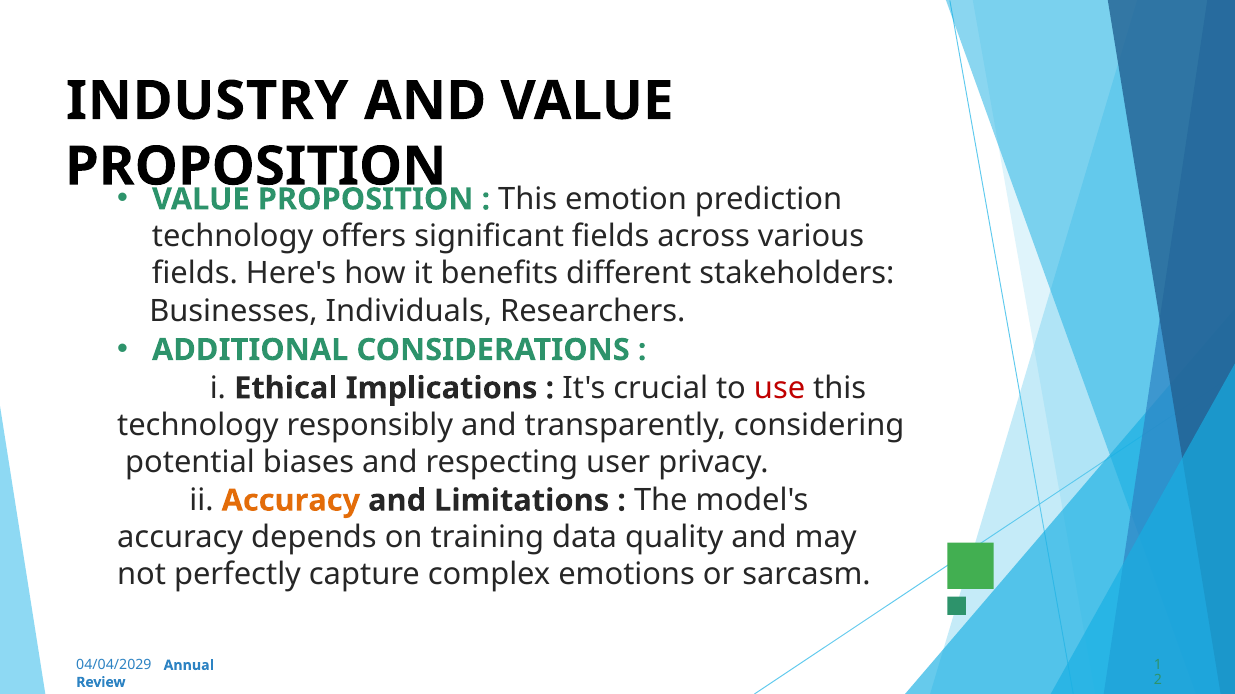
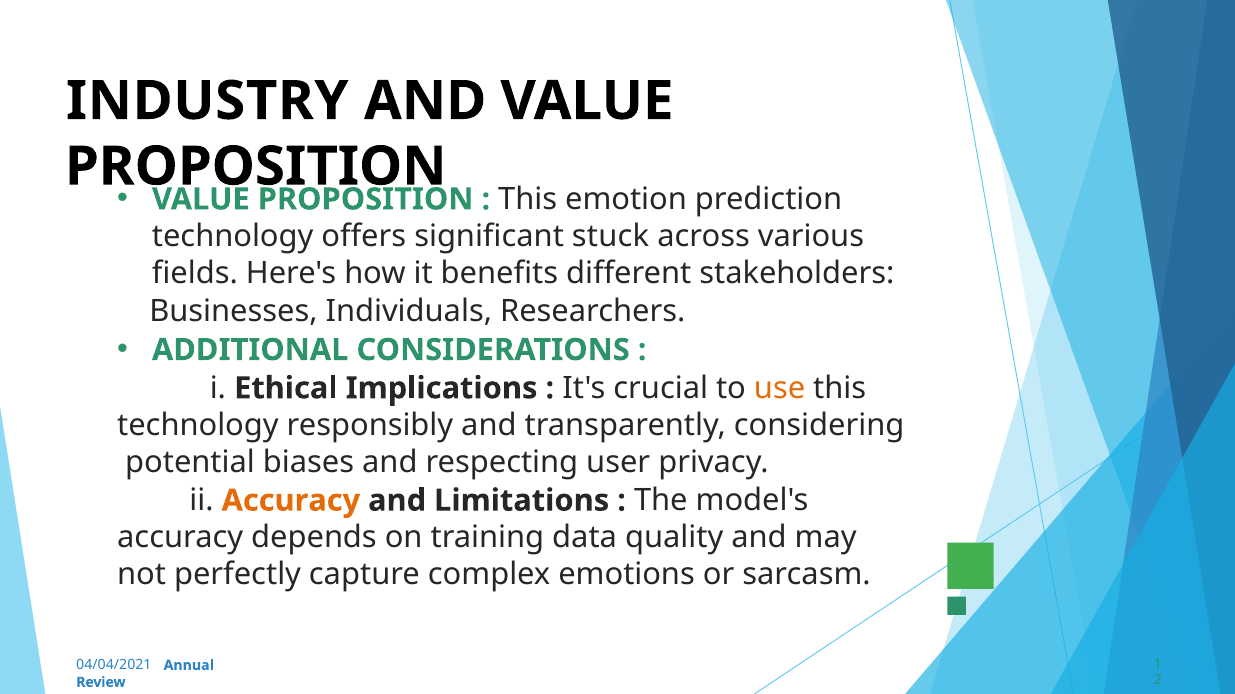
significant fields: fields -> stuck (611, 237)
use colour: red -> orange (780, 389)
04/04/2029: 04/04/2029 -> 04/04/2021 (114, 666)
